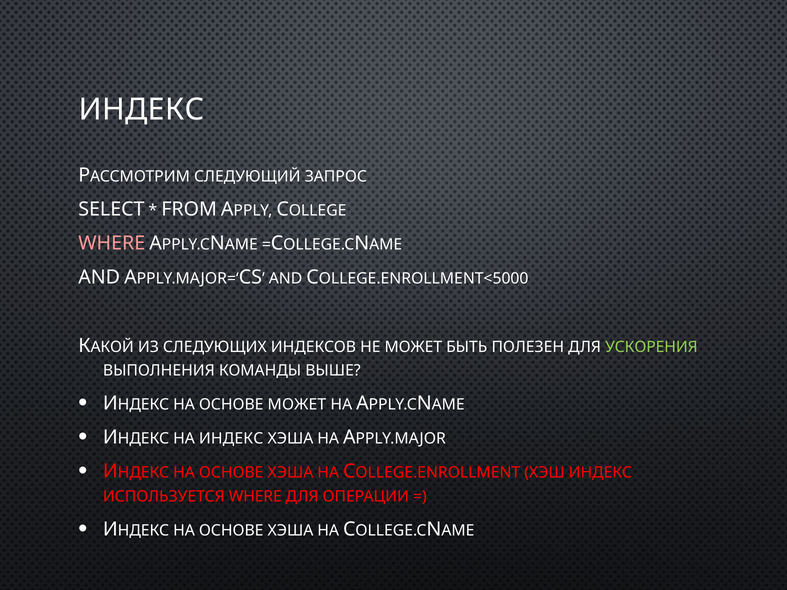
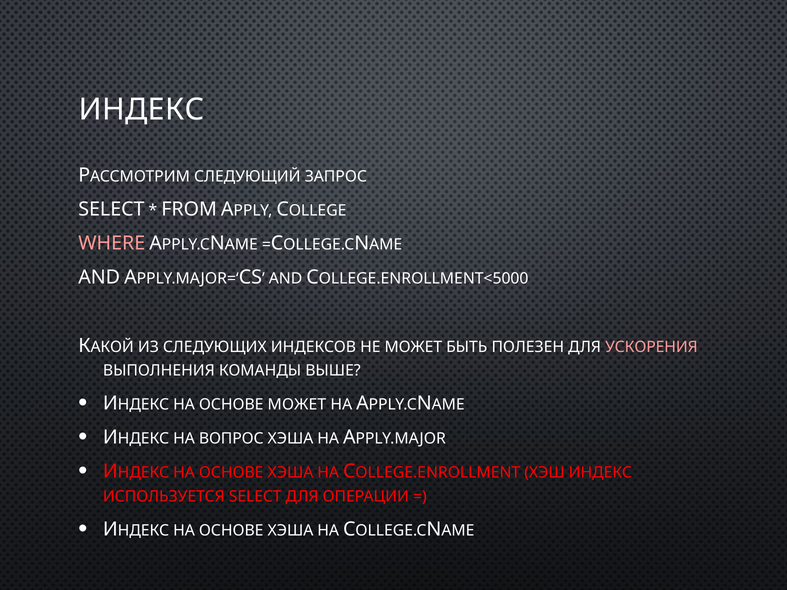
УСКОРЕНИЯ colour: light green -> pink (651, 347)
НА ИНДЕКС: ИНДЕКС -> ВОПРОС (231, 439)
ИСПОЛЬЗУЕТСЯ WHERE: WHERE -> SELECT (255, 497)
